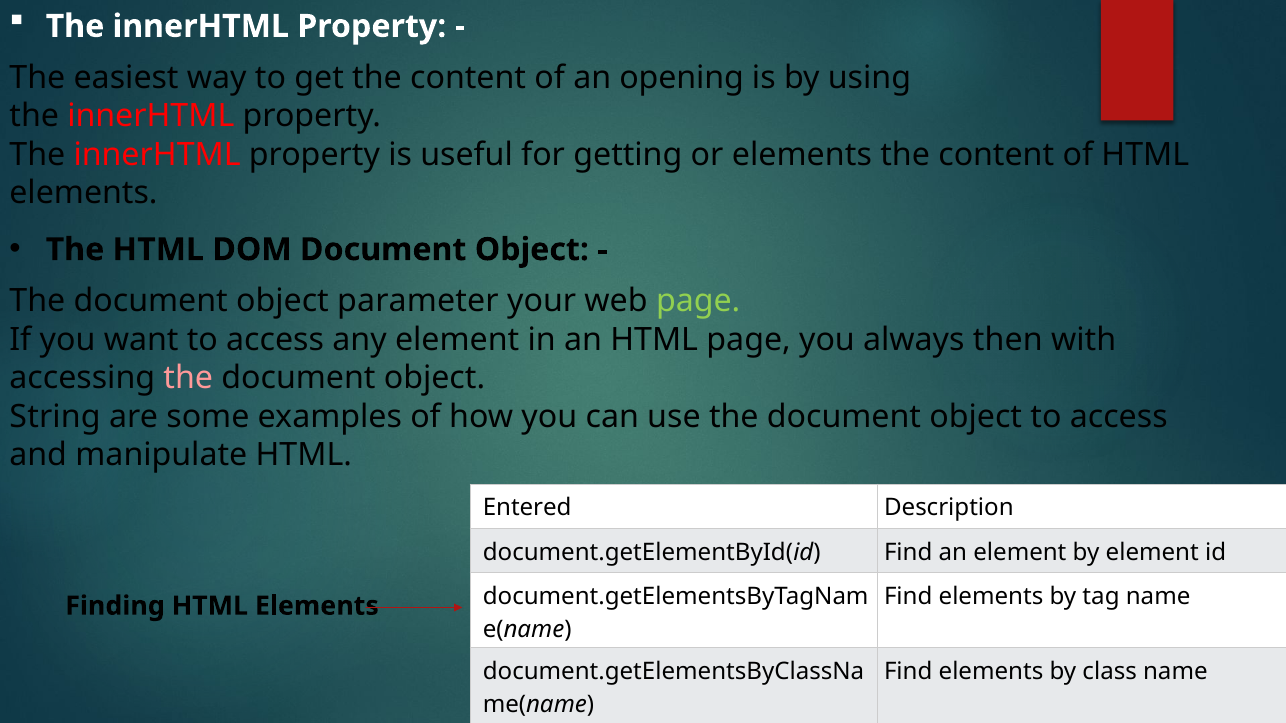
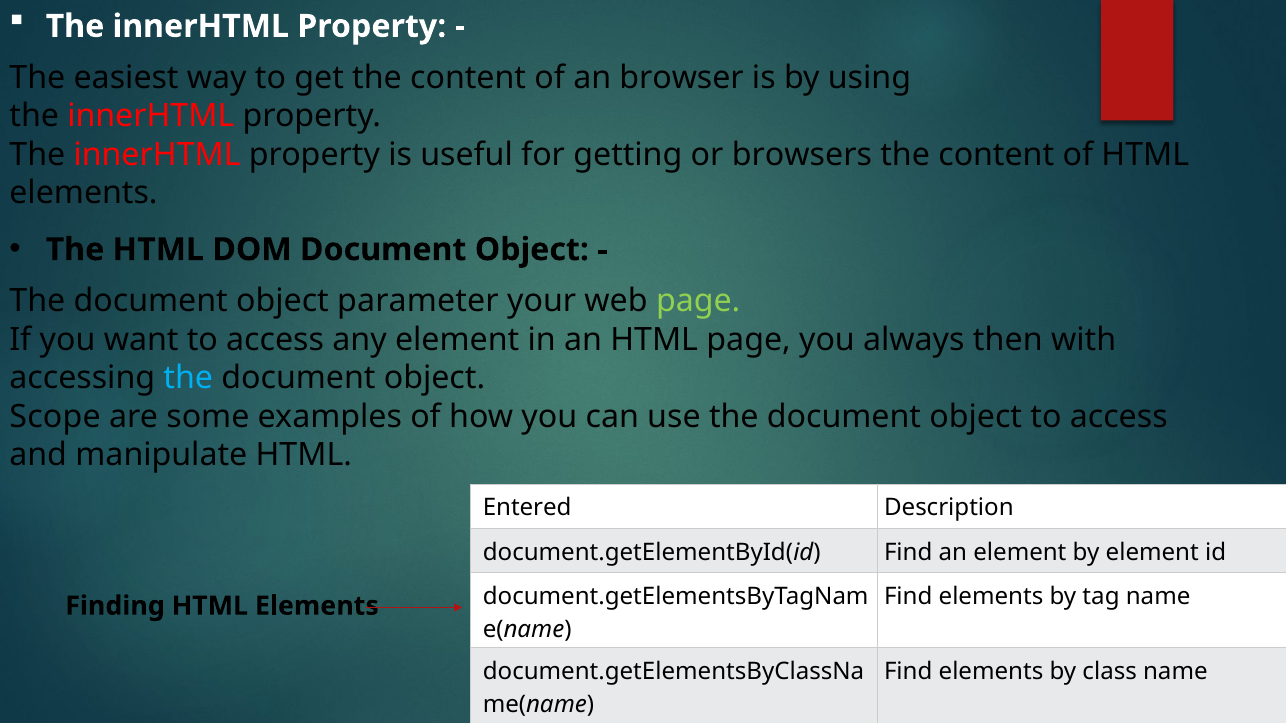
opening: opening -> browser (682, 78)
or elements: elements -> browsers (802, 155)
the colour: pink -> light blue (188, 378)
String: String -> Scope (55, 417)
